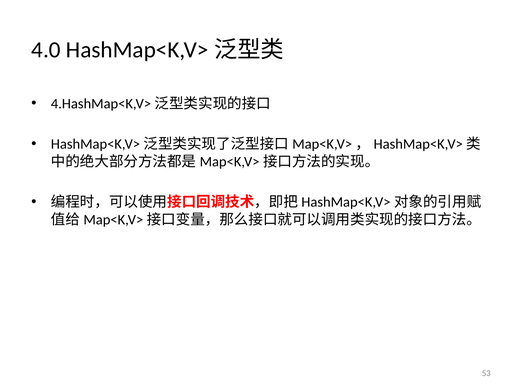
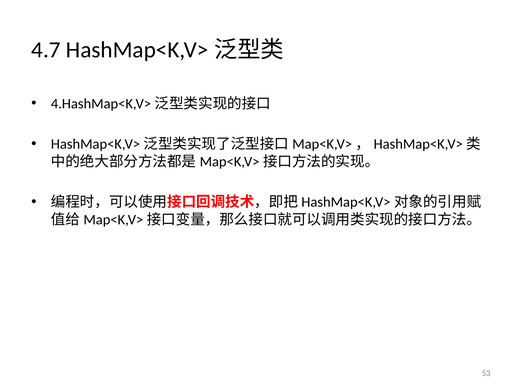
4.0: 4.0 -> 4.7 (46, 50)
